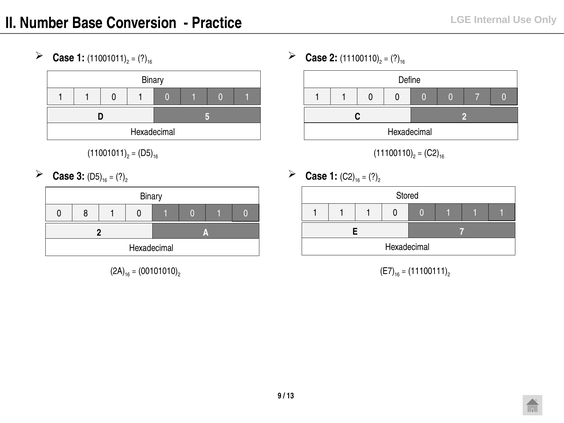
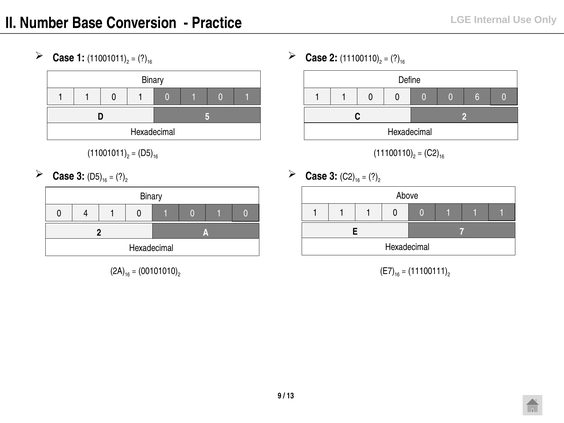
0 7: 7 -> 6 (477, 97)
1: 1 -> 3 (333, 176)
Stored: Stored -> Above (407, 196)
8: 8 -> 4 (86, 213)
